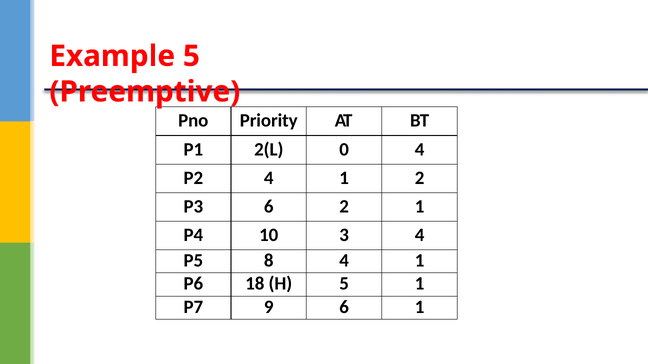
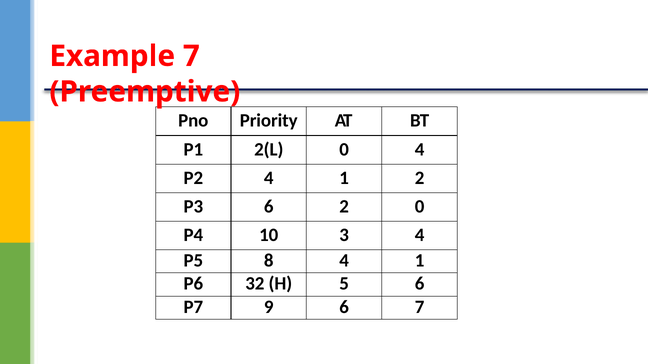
Example 5: 5 -> 7 (191, 56)
2 1: 1 -> 0 (420, 207)
18: 18 -> 32 (255, 284)
5 1: 1 -> 6 (420, 284)
6 1: 1 -> 7 (420, 307)
